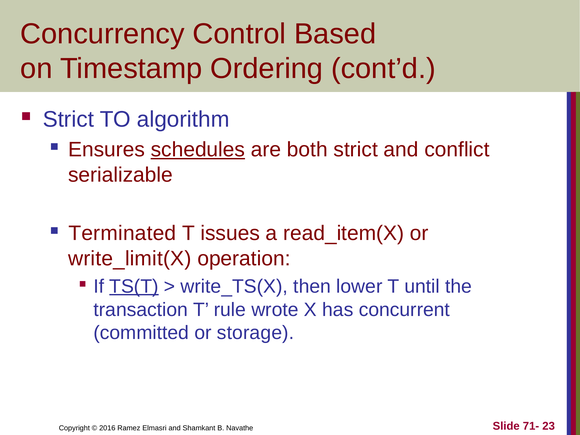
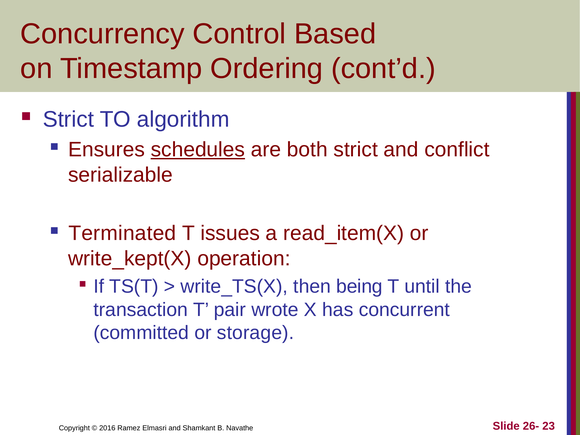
write_limit(X: write_limit(X -> write_kept(X (130, 259)
TS(T underline: present -> none (134, 286)
lower: lower -> being (359, 286)
rule: rule -> pair (230, 310)
71-: 71- -> 26- (531, 426)
